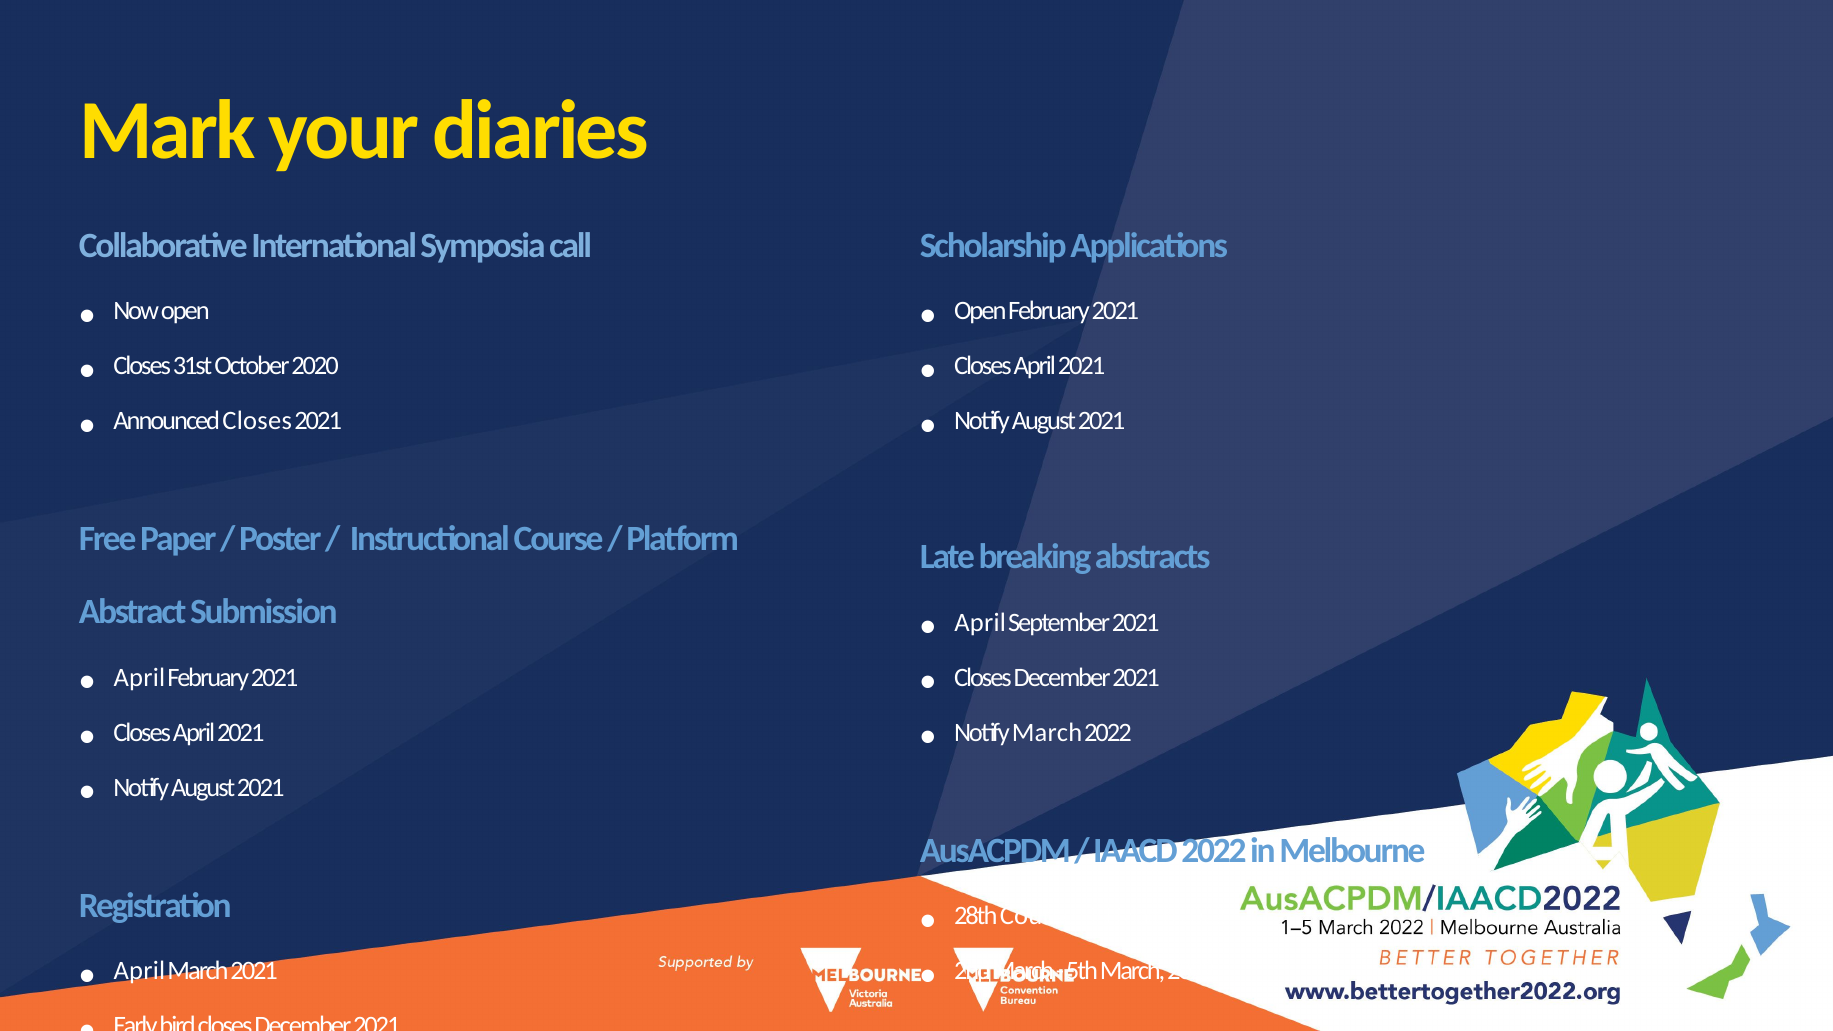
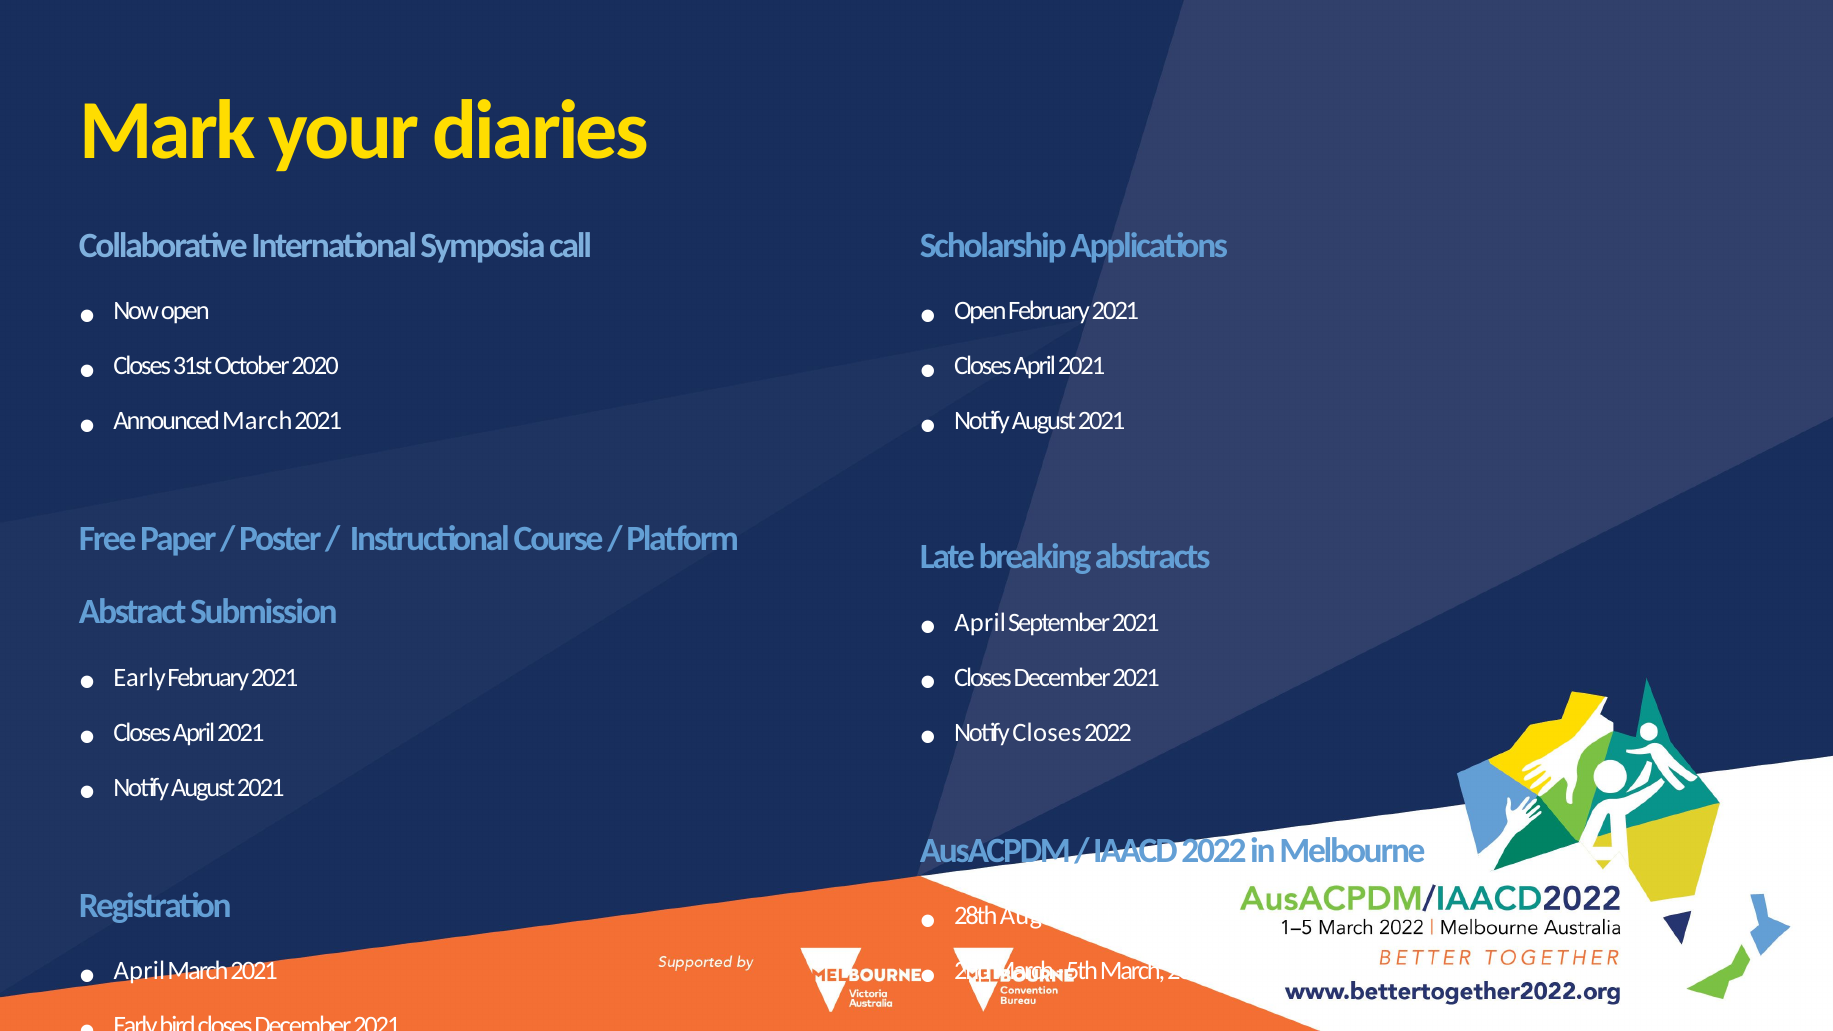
Announced Closes: Closes -> March (257, 421)
April: April -> Early (140, 678)
Notify March: March -> Closes (1047, 733)
28th Course: Course -> August (1041, 916)
